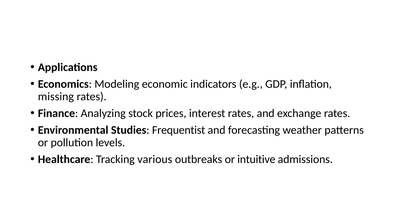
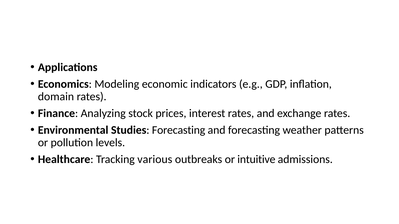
missing: missing -> domain (56, 97)
Studies Frequentist: Frequentist -> Forecasting (179, 130)
